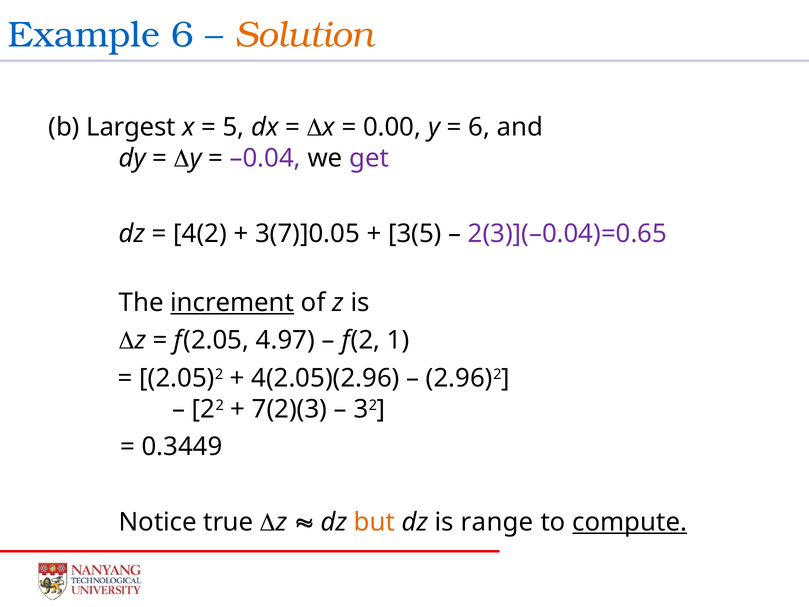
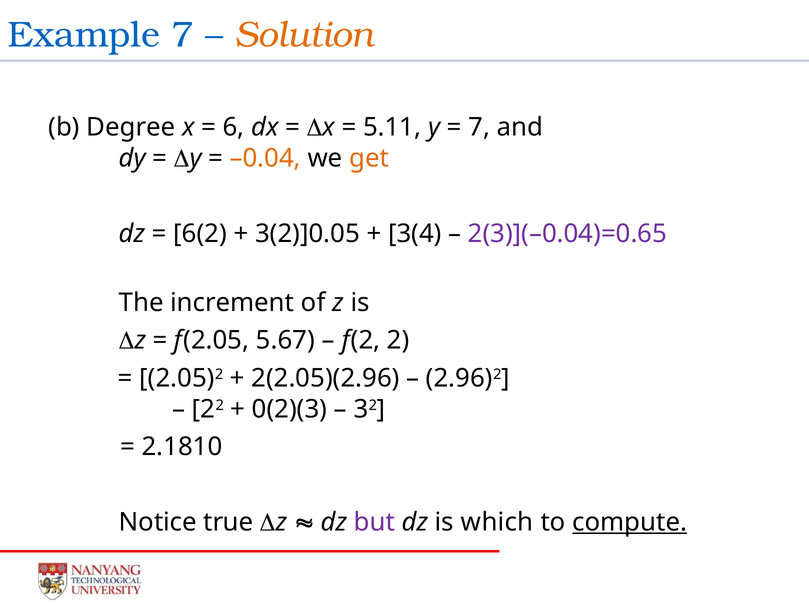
Example 6: 6 -> 7 (183, 35)
Largest: Largest -> Degree (131, 127)
5: 5 -> 6 (233, 127)
0.00: 0.00 -> 5.11 (392, 127)
6: 6 -> 7 (479, 127)
–0.04 colour: purple -> orange (265, 158)
get colour: purple -> orange (369, 158)
4(2: 4(2 -> 6(2 (200, 234)
3(7)]0.05: 3(7)]0.05 -> 3(2)]0.05 (307, 234)
3(5: 3(5 -> 3(4 (415, 234)
increment underline: present -> none (232, 302)
4.97: 4.97 -> 5.67 (285, 340)
2 1: 1 -> 2 (398, 340)
4(2.05)(2.96: 4(2.05)(2.96 -> 2(2.05)(2.96 (325, 378)
7(2)(3: 7(2)(3 -> 0(2)(3 (290, 409)
0.3449: 0.3449 -> 2.1810 (182, 447)
but colour: orange -> purple (374, 522)
range: range -> which (497, 522)
